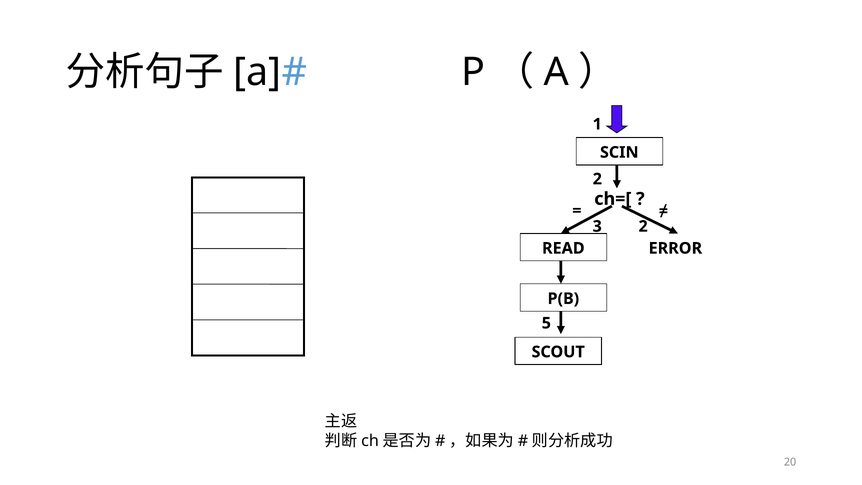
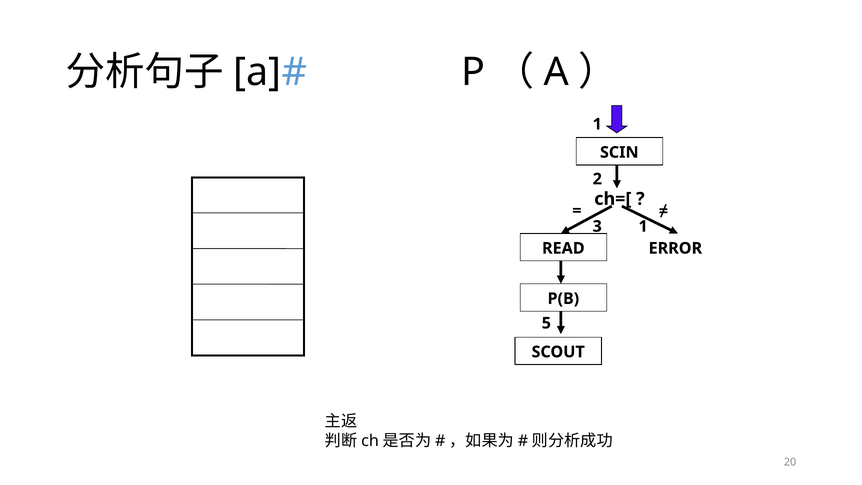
3 2: 2 -> 1 (643, 226)
